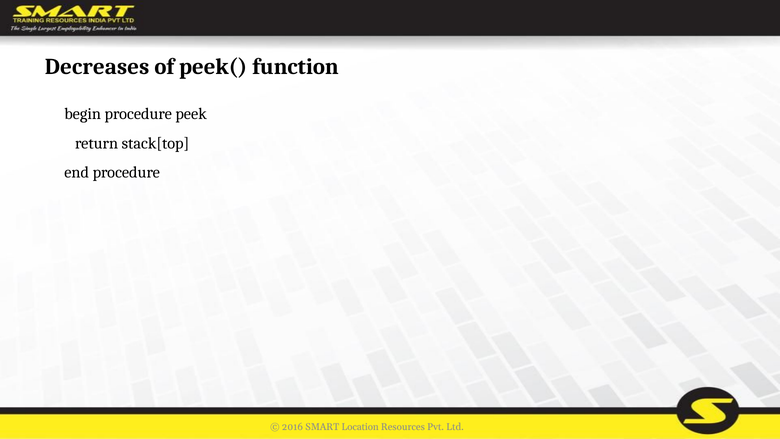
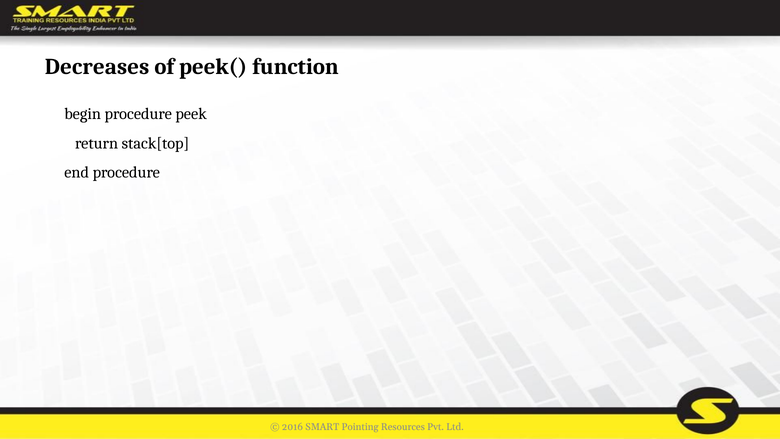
Location: Location -> Pointing (360, 427)
